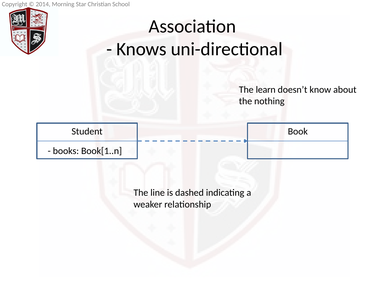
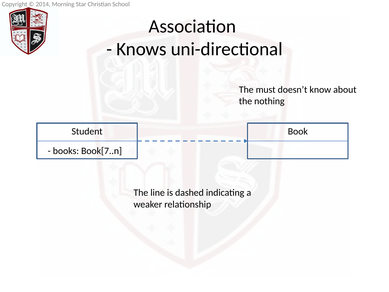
learn: learn -> must (266, 89)
Book[1..n: Book[1..n -> Book[7..n (102, 151)
